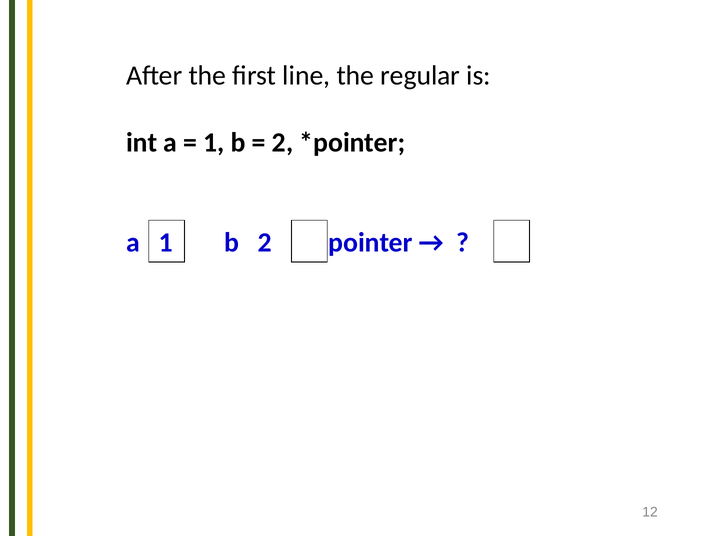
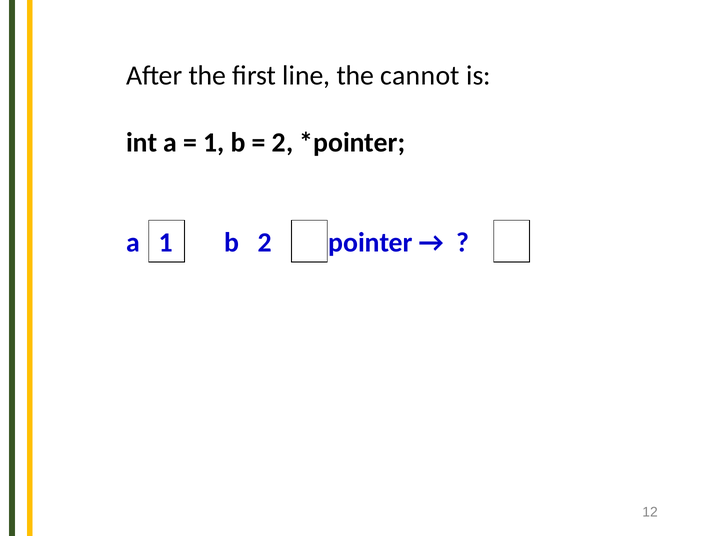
regular: regular -> cannot (420, 76)
